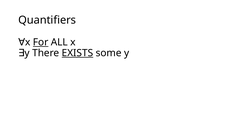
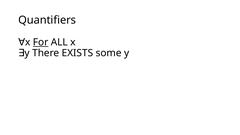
EXISTS underline: present -> none (77, 53)
